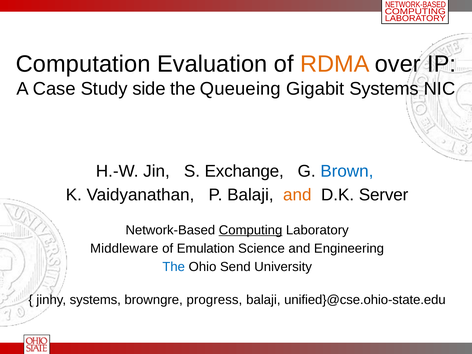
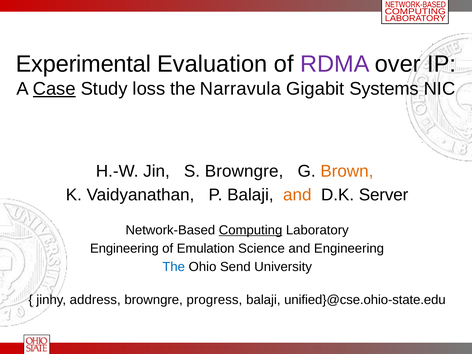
Computation: Computation -> Experimental (83, 64)
RDMA colour: orange -> purple (335, 64)
Case underline: none -> present (54, 89)
side: side -> loss (149, 89)
Queueing: Queueing -> Narravula (240, 89)
S Exchange: Exchange -> Browngre (244, 171)
Brown colour: blue -> orange (347, 171)
Middleware: Middleware -> Engineering (124, 248)
jinhy systems: systems -> address (95, 300)
